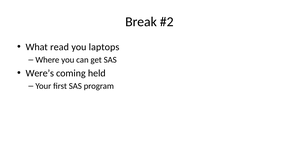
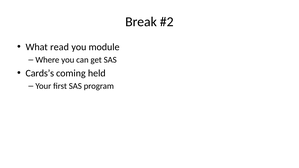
laptops: laptops -> module (104, 47)
Were’s: Were’s -> Cards’s (40, 73)
